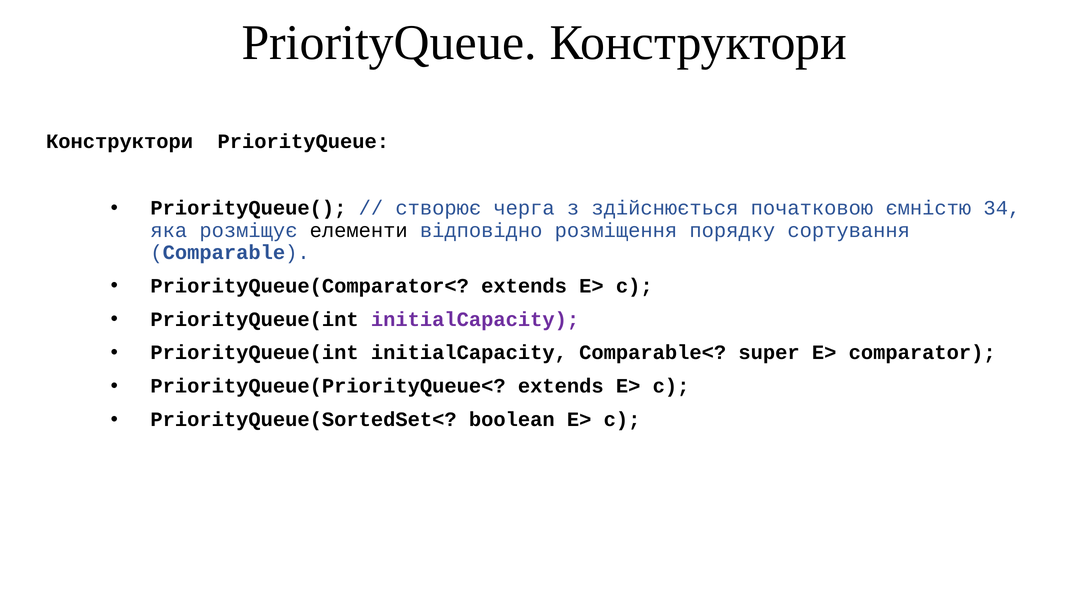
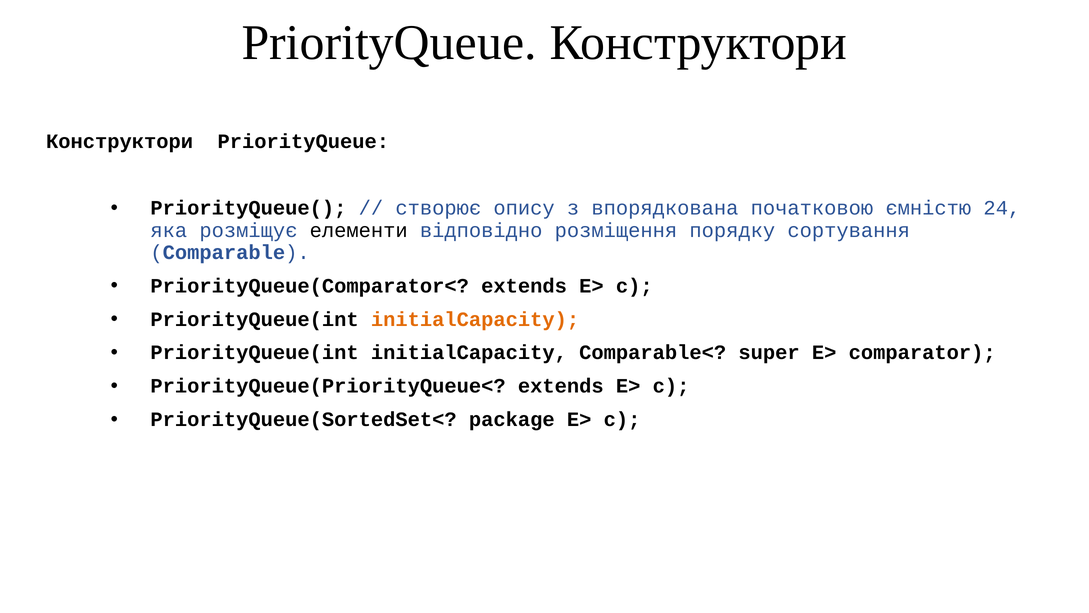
черга: черга -> опису (524, 208)
здійснюється: здійснюється -> впорядкована (665, 208)
34: 34 -> 24 (1002, 208)
initialCapacity colour: purple -> orange (475, 319)
boolean: boolean -> package (512, 419)
